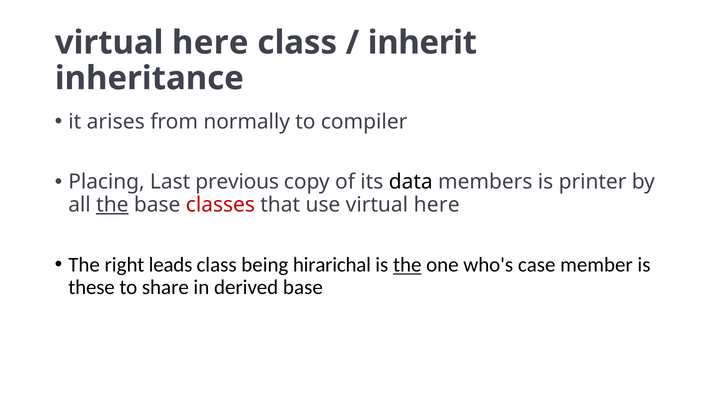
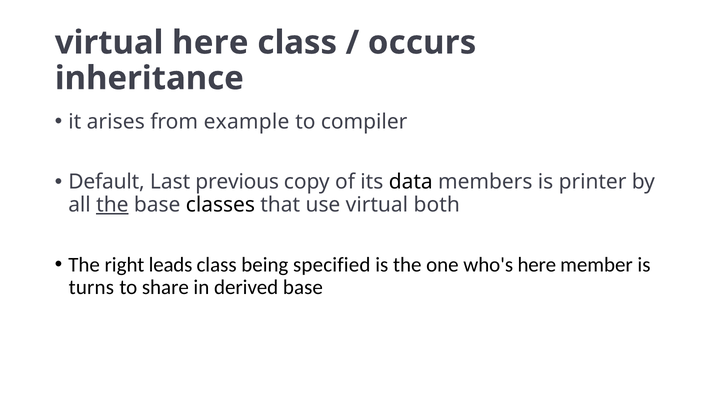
inherit: inherit -> occurs (422, 43)
normally: normally -> example (247, 122)
Placing: Placing -> Default (107, 182)
classes colour: red -> black (220, 204)
use virtual here: here -> both (437, 204)
hirarichal: hirarichal -> specified (332, 265)
the underline: present -> none (407, 265)
who's case: case -> here (537, 265)
these: these -> turns (91, 287)
